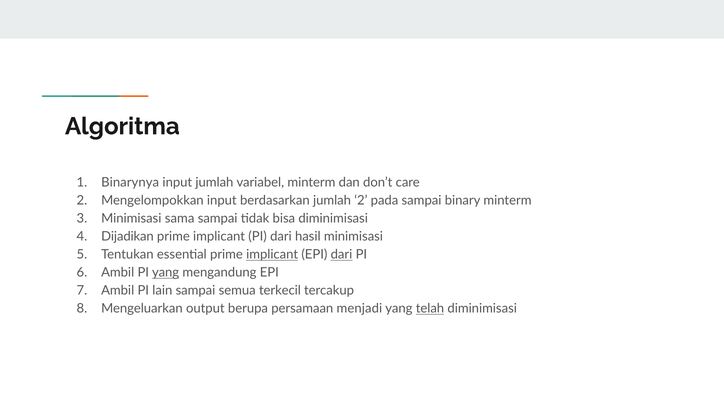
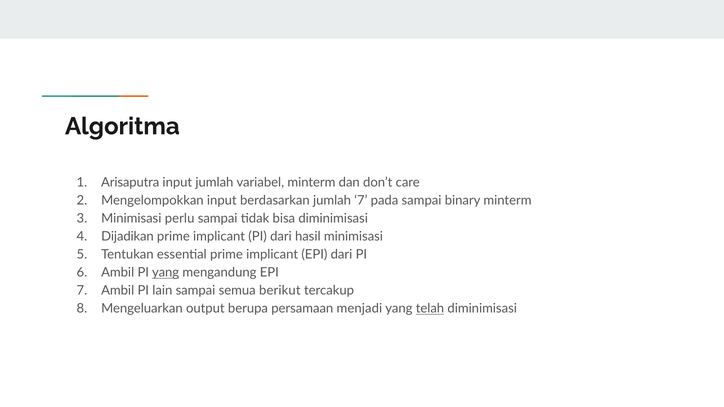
Binarynya: Binarynya -> Arisaputra (130, 183)
jumlah 2: 2 -> 7 (361, 201)
sama: sama -> perlu (180, 219)
implicant underline: present -> none (272, 255)
dari underline: present -> none (342, 255)
terkecil: terkecil -> berikut (280, 291)
